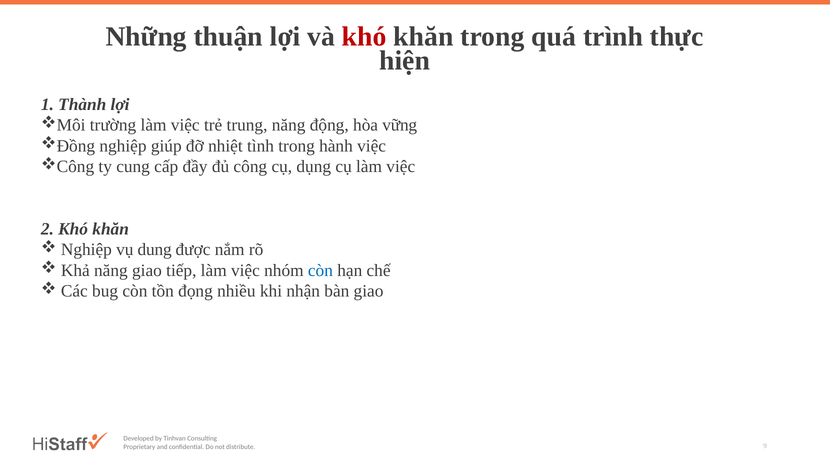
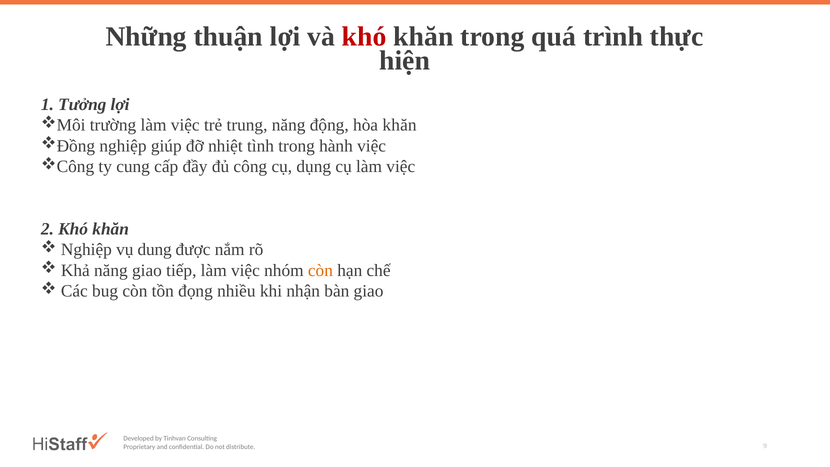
Thành: Thành -> Tưởng (82, 104)
hòa vững: vững -> khăn (400, 125)
còn colour: blue -> orange (320, 270)
